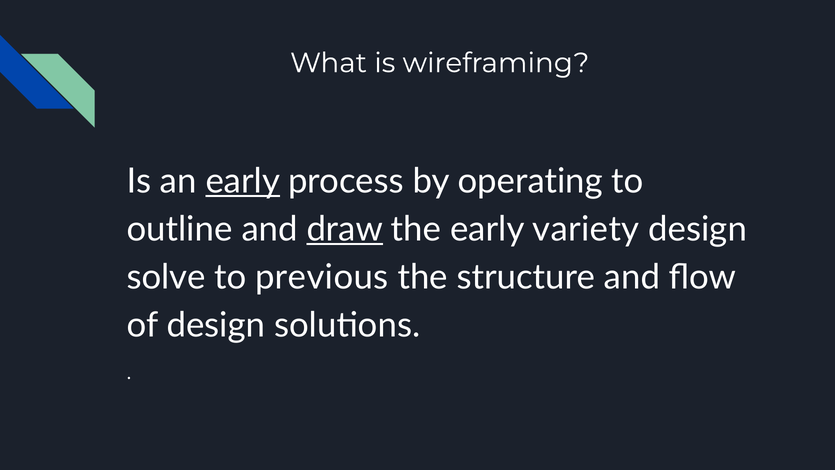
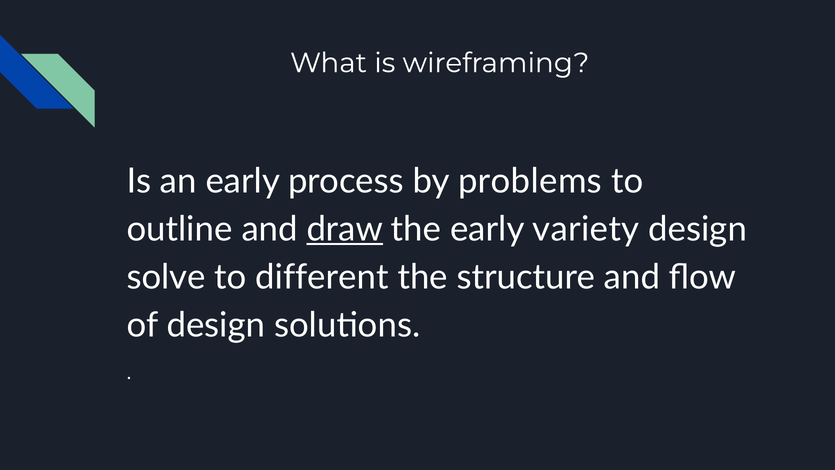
early underline: present -> none (243, 181)
operating: operating -> problems (530, 181)
previous: previous -> different (322, 277)
